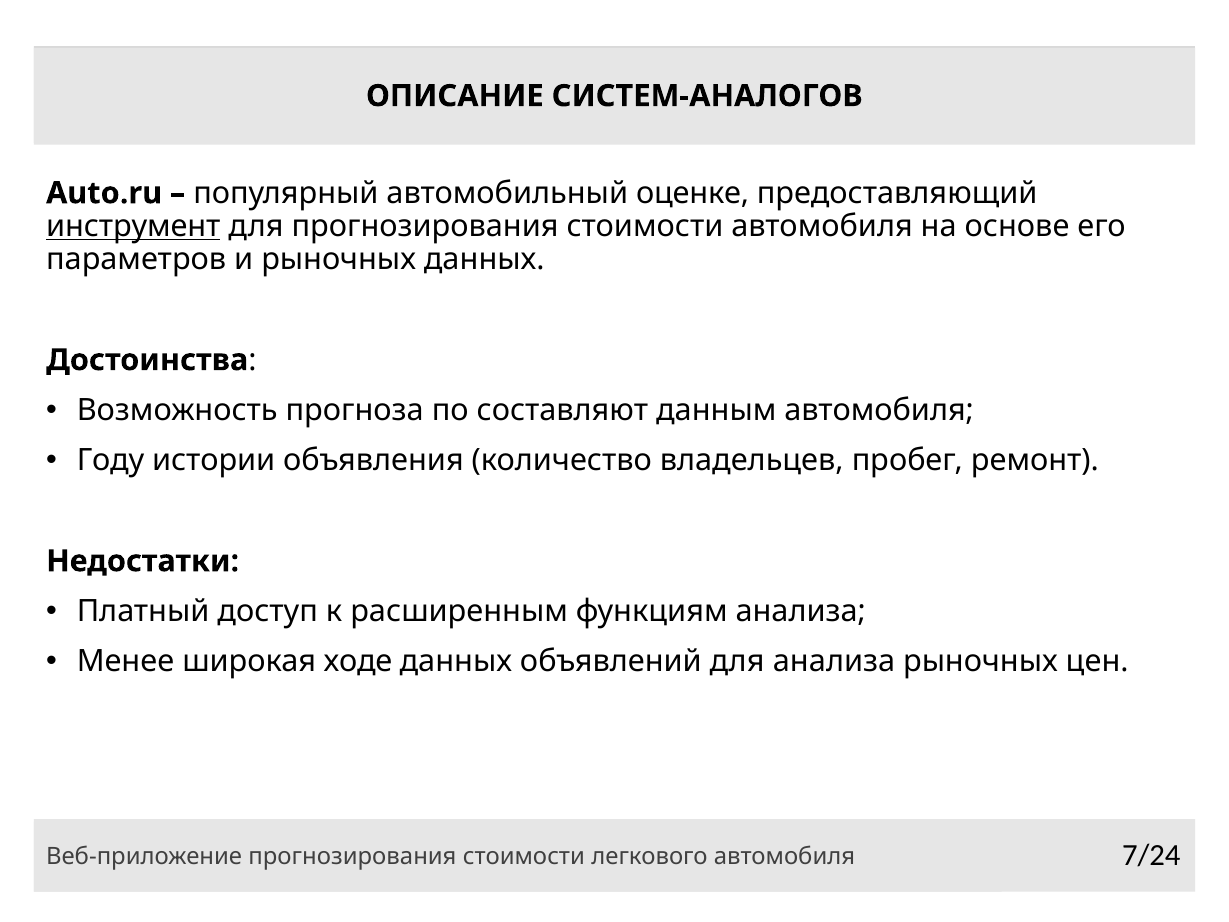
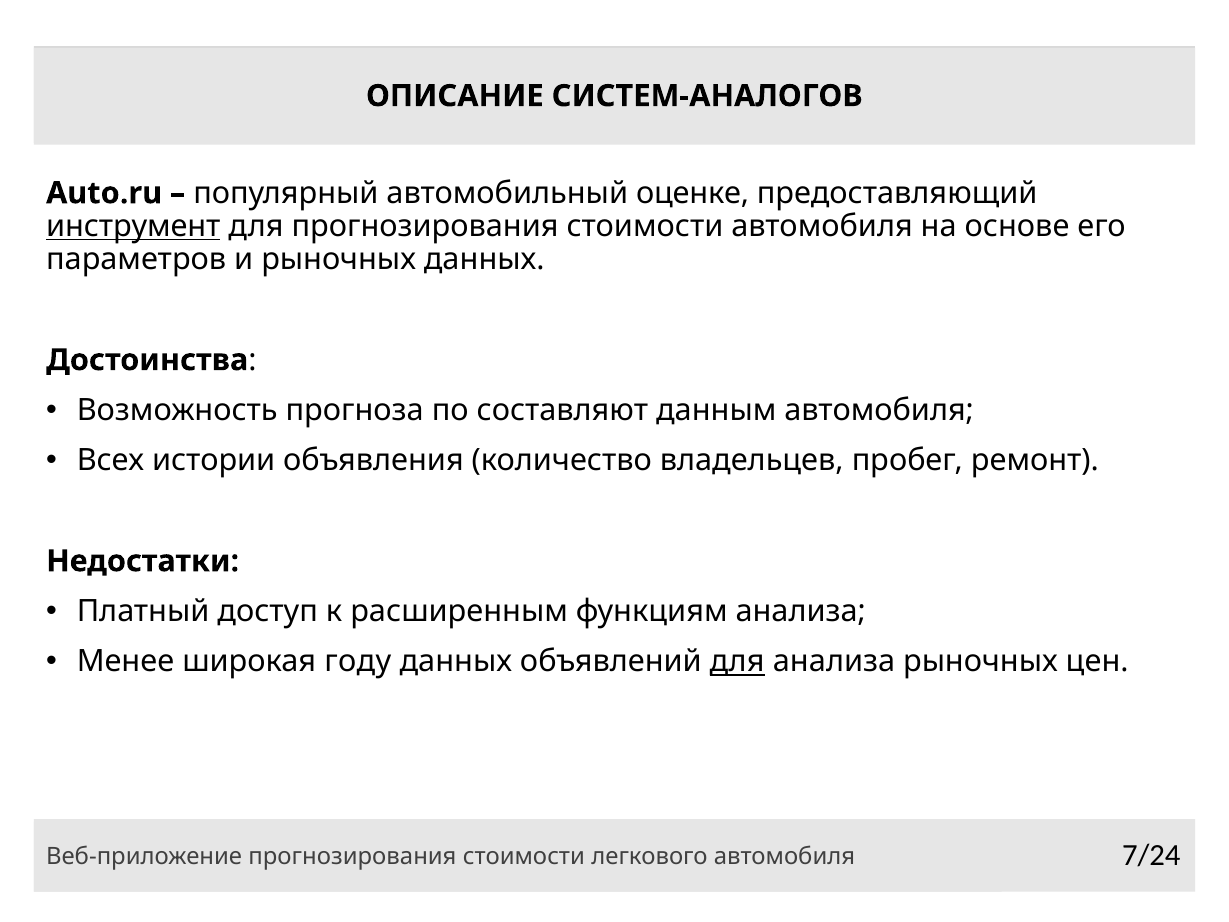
Году: Году -> Всех (110, 461)
ходе: ходе -> году (358, 662)
для underline: none -> present (737, 662)
